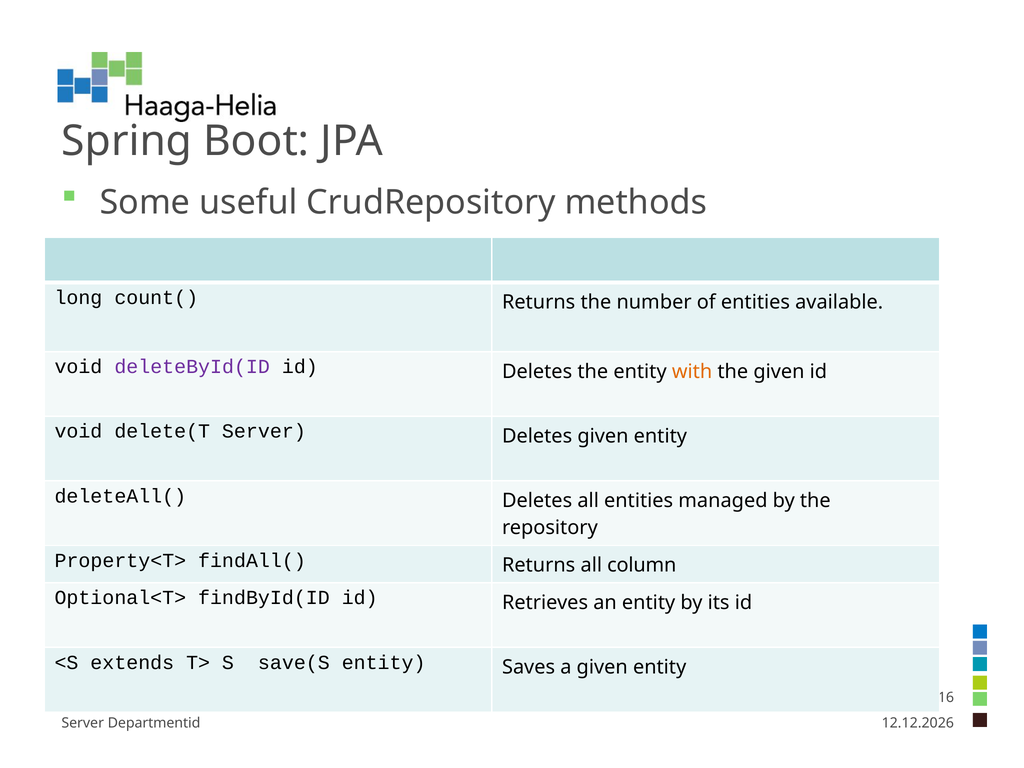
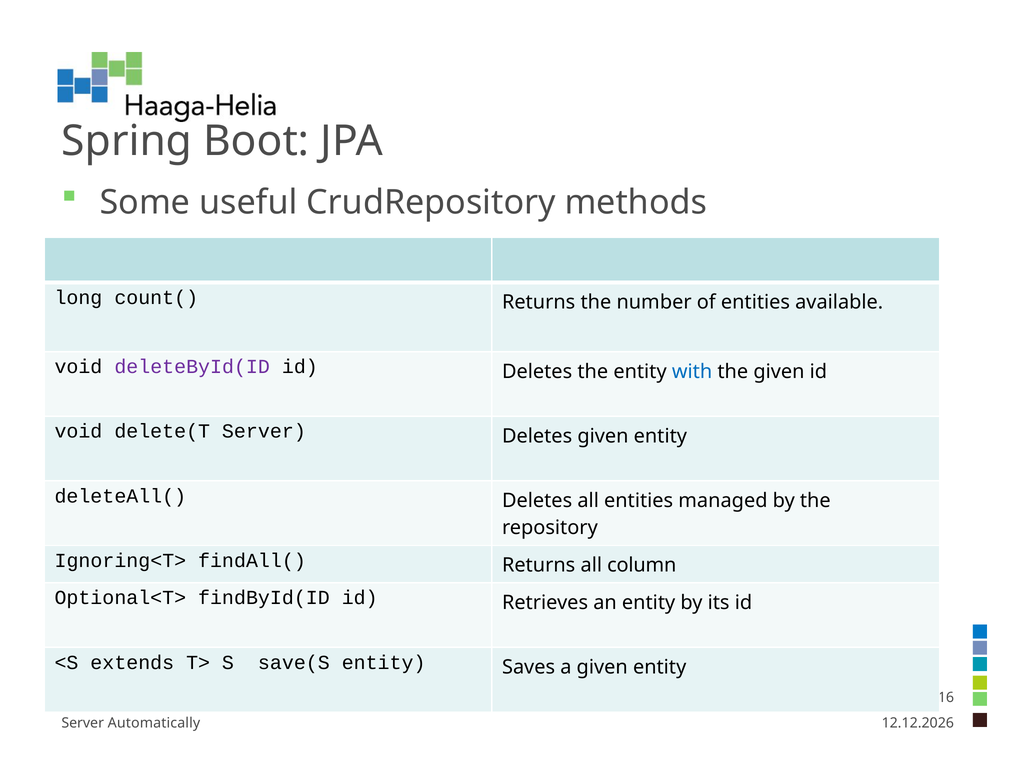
with colour: orange -> blue (692, 372)
Property<T>: Property<T> -> Ignoring<T> (120, 560)
Departmentid: Departmentid -> Automatically (154, 723)
